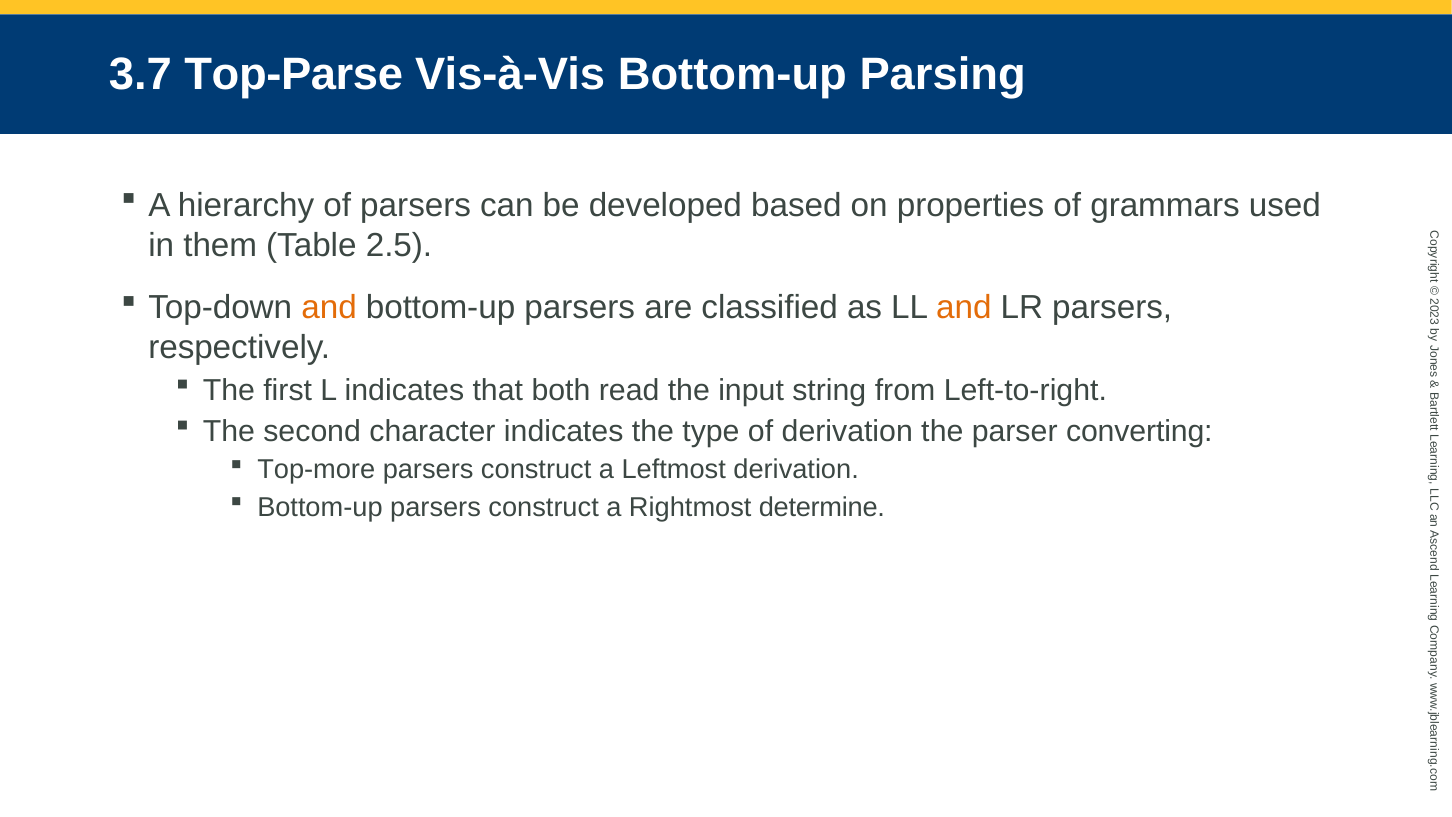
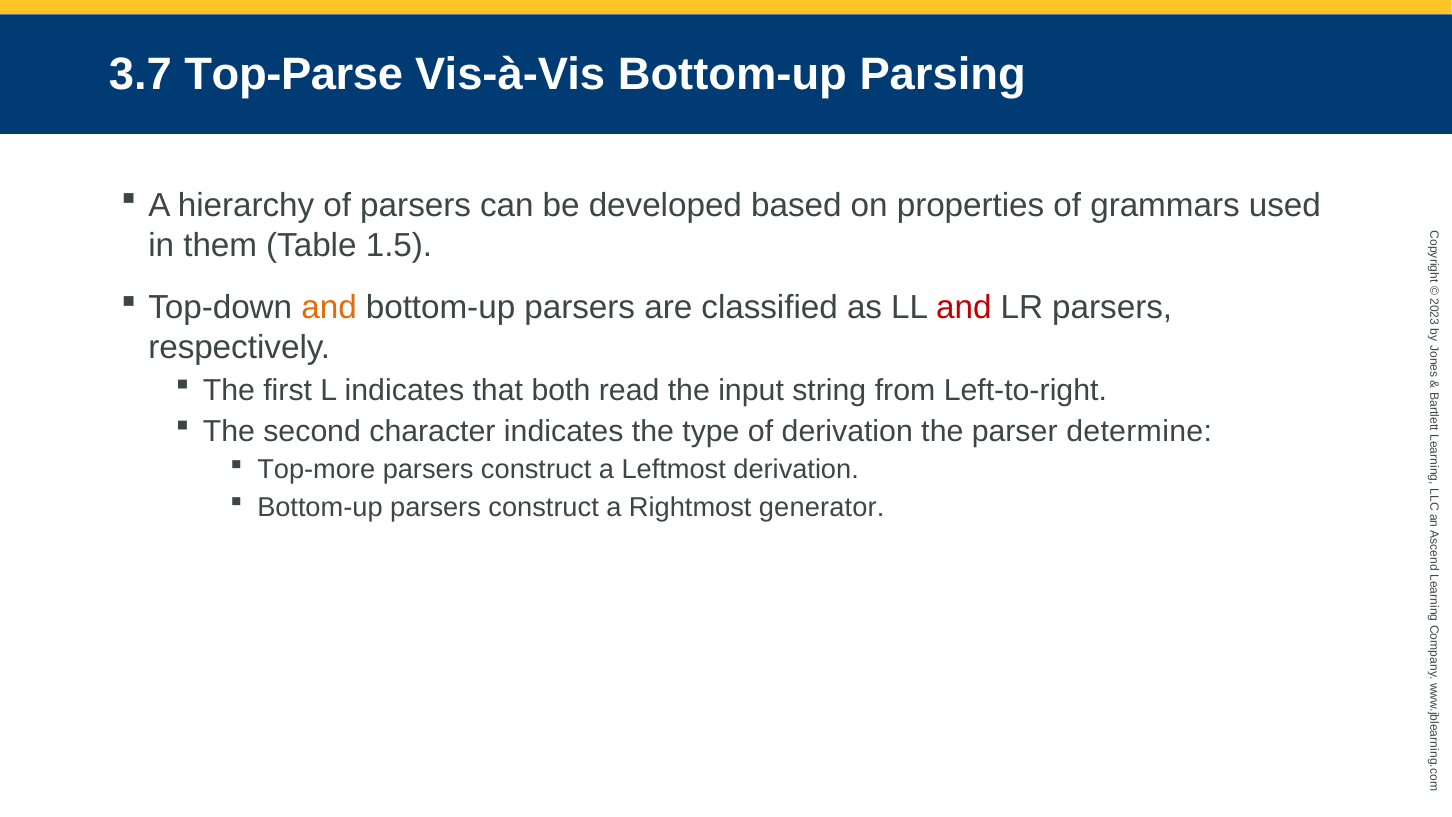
2.5: 2.5 -> 1.5 (399, 245)
and colour: orange -> red (964, 308)
converting: converting -> determine (1139, 431)
determine: determine -> generator (822, 507)
